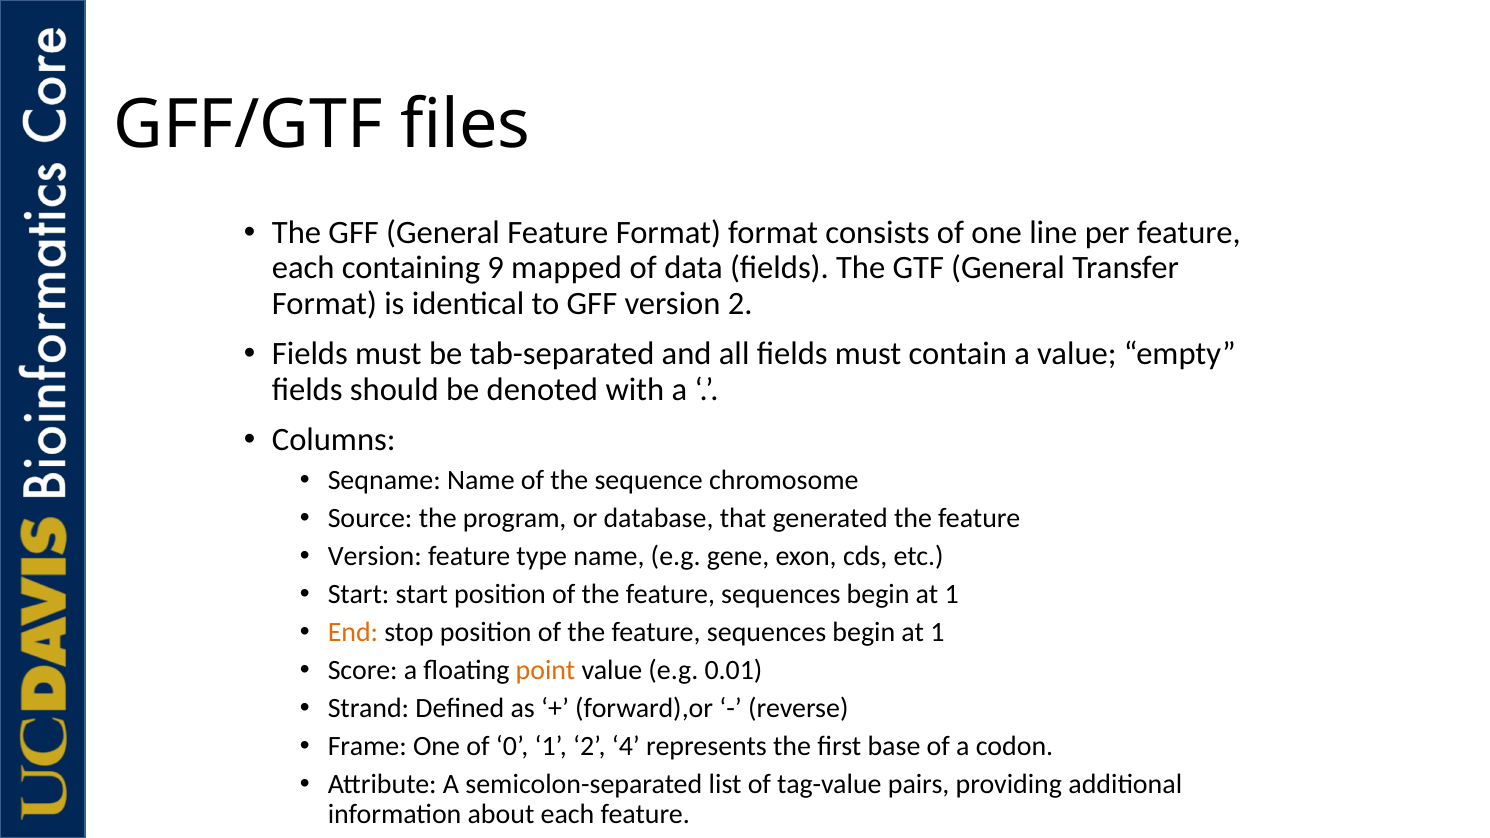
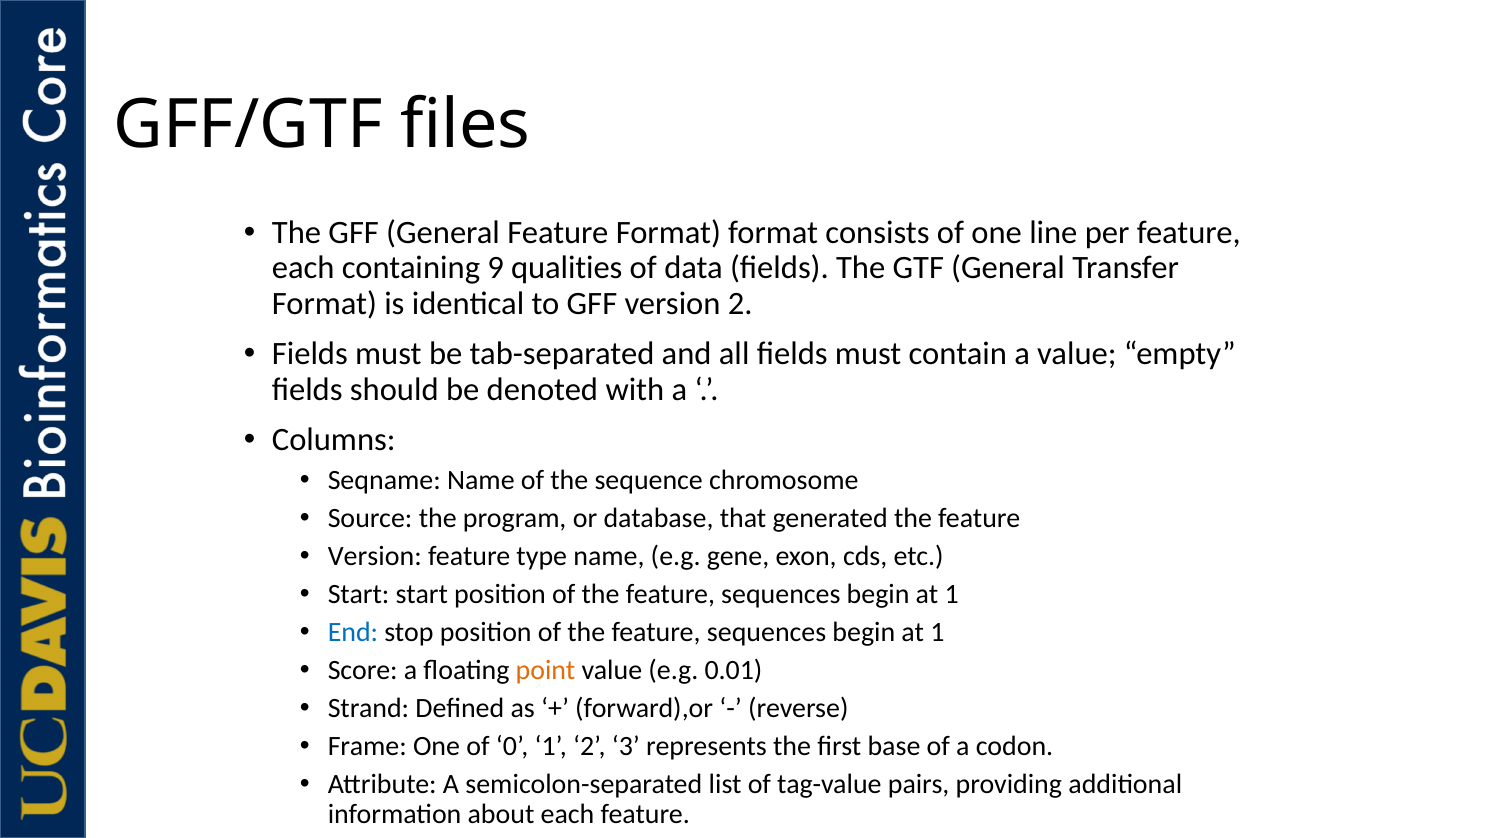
mapped: mapped -> qualities (567, 268)
End colour: orange -> blue (353, 632)
4: 4 -> 3 (626, 746)
